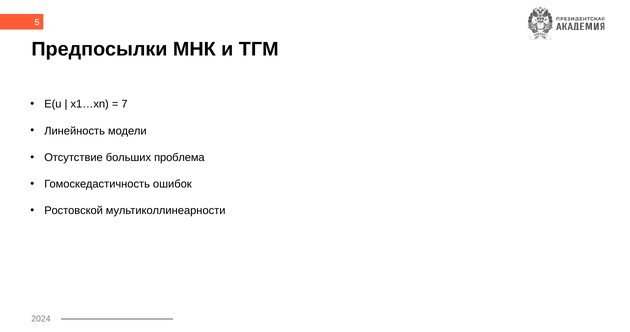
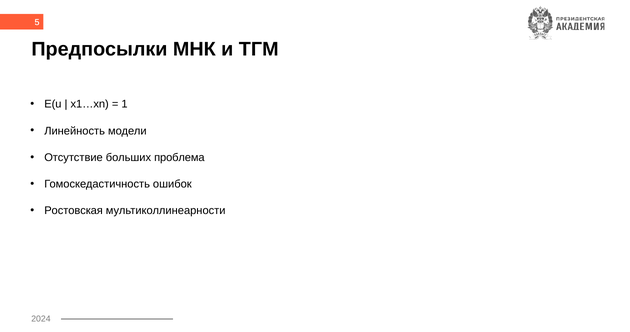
7: 7 -> 1 (125, 104)
Ростовской: Ростовской -> Ростовская (74, 211)
